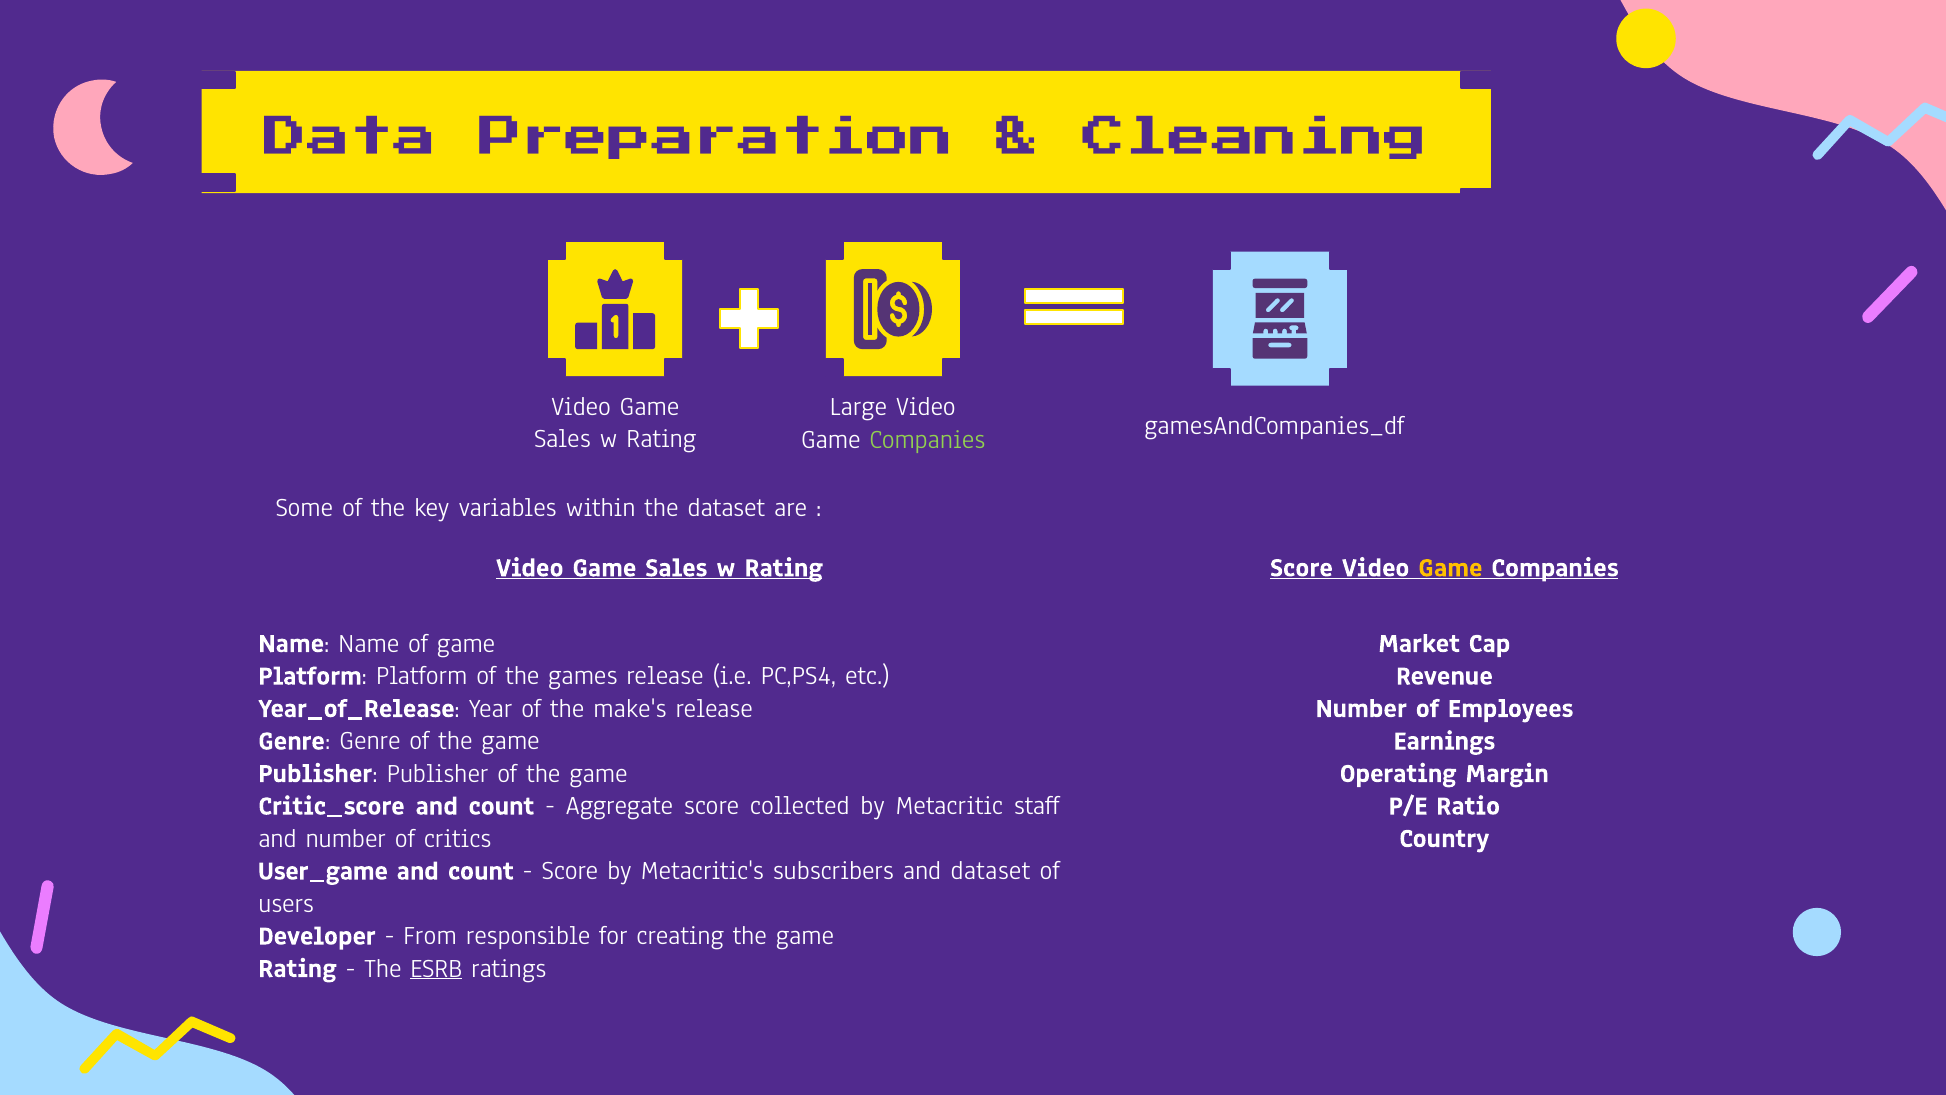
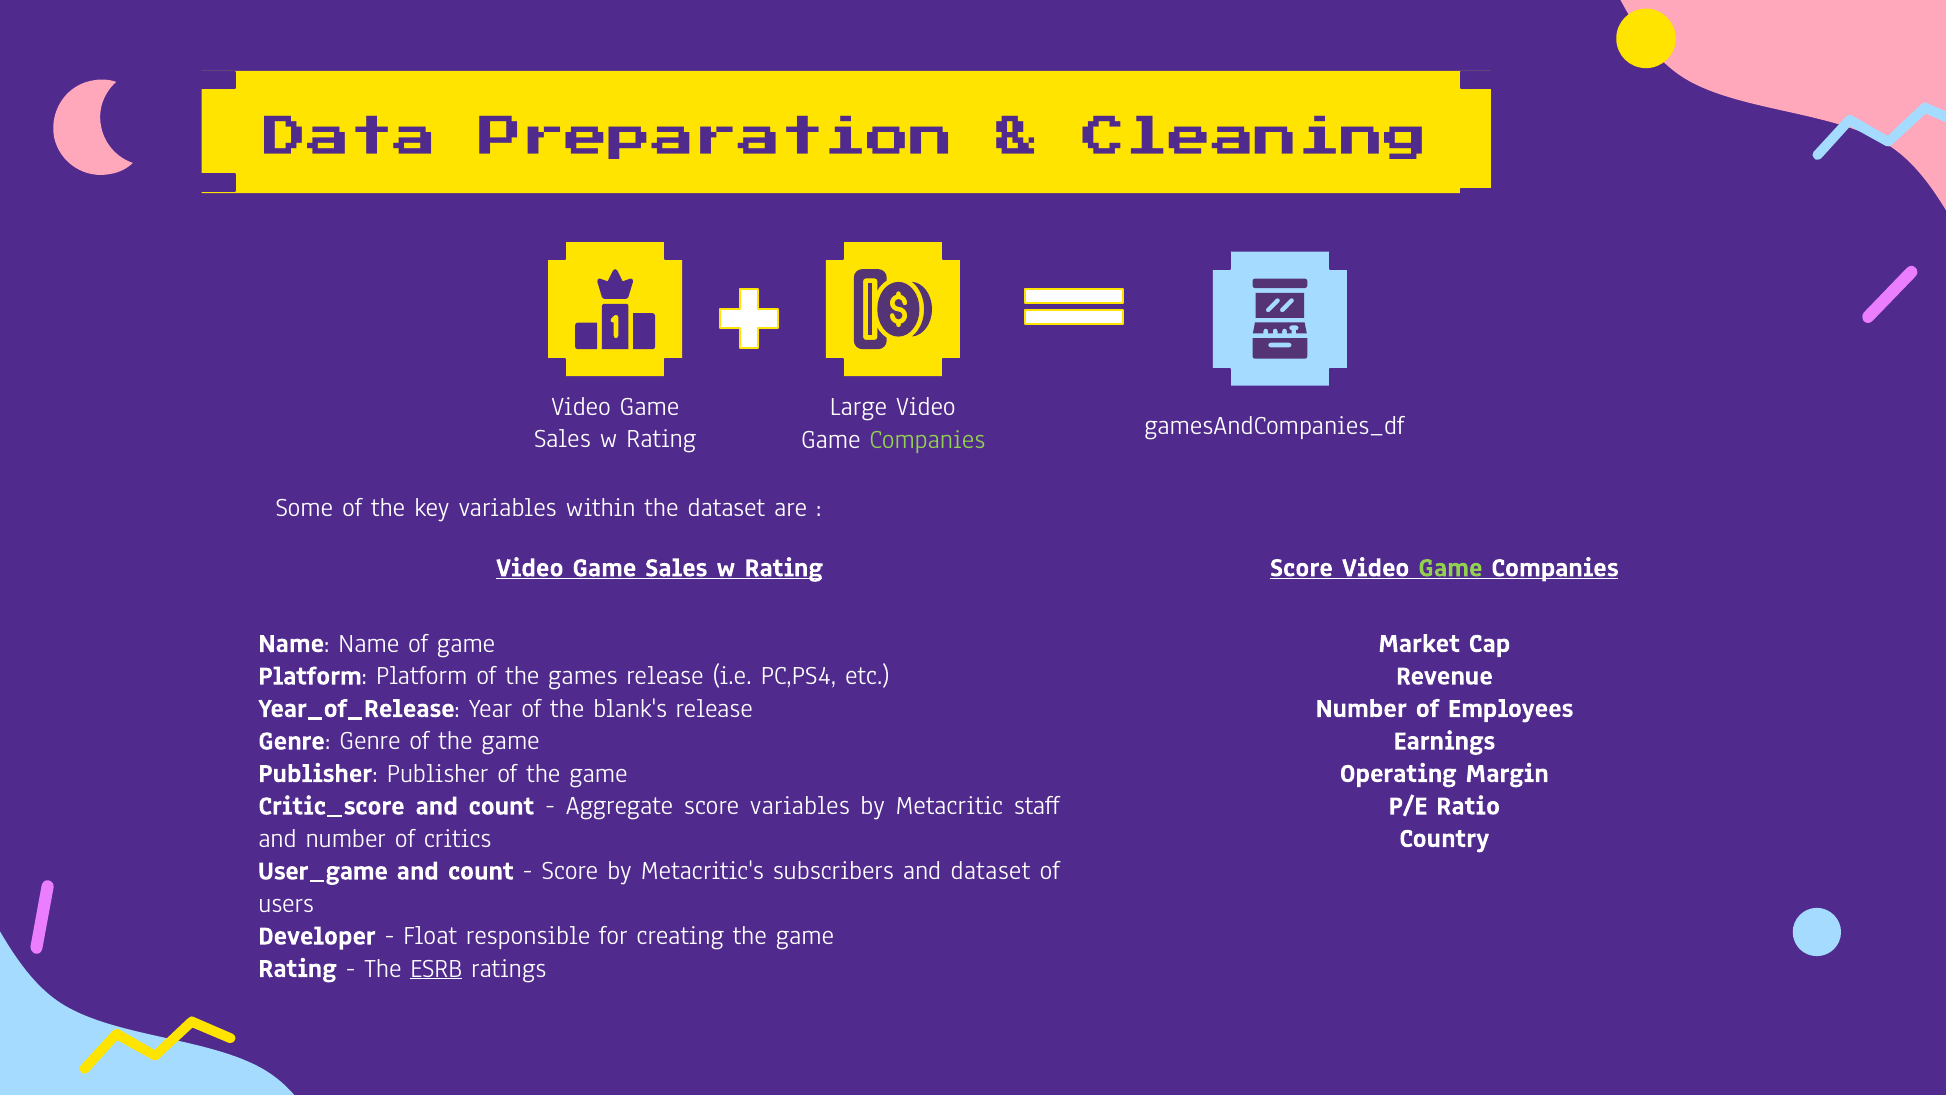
Game colour: yellow -> light green (1450, 567)
make's: make's -> blank's (630, 708)
score collected: collected -> variables (800, 805)
From: From -> Float (430, 935)
